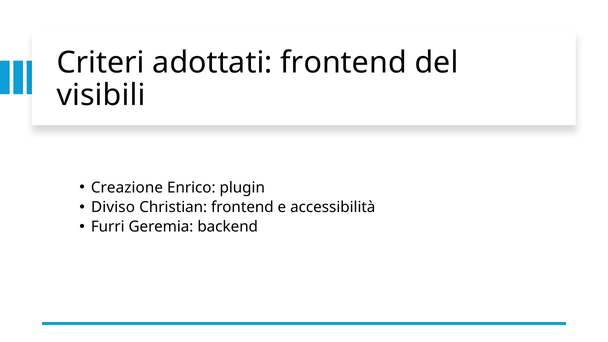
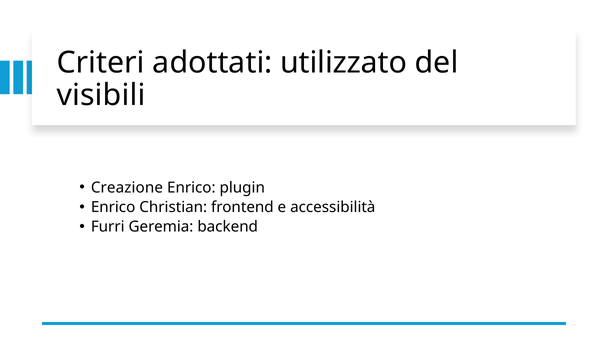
adottati frontend: frontend -> utilizzato (344, 63)
Diviso: Diviso -> Enrico (113, 207)
